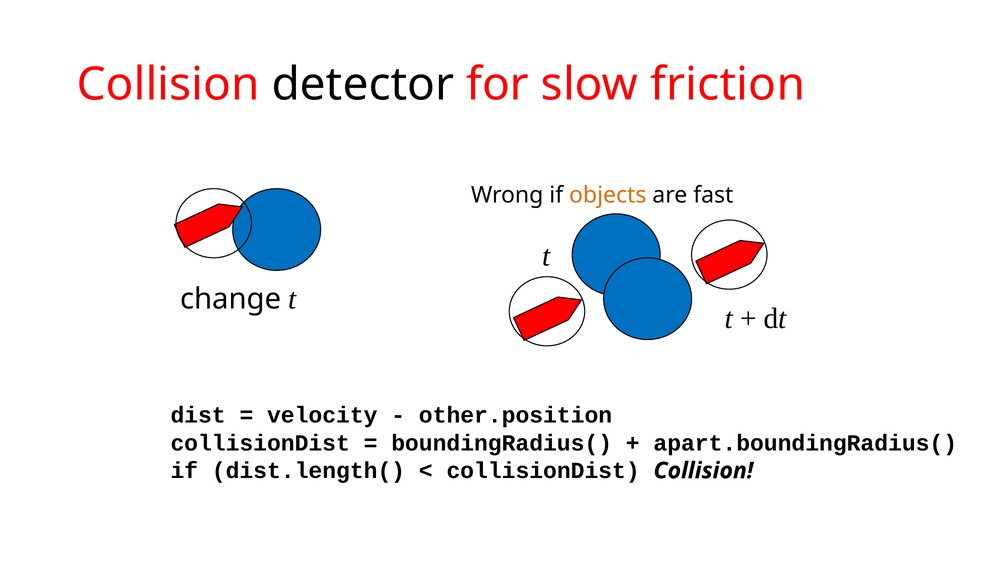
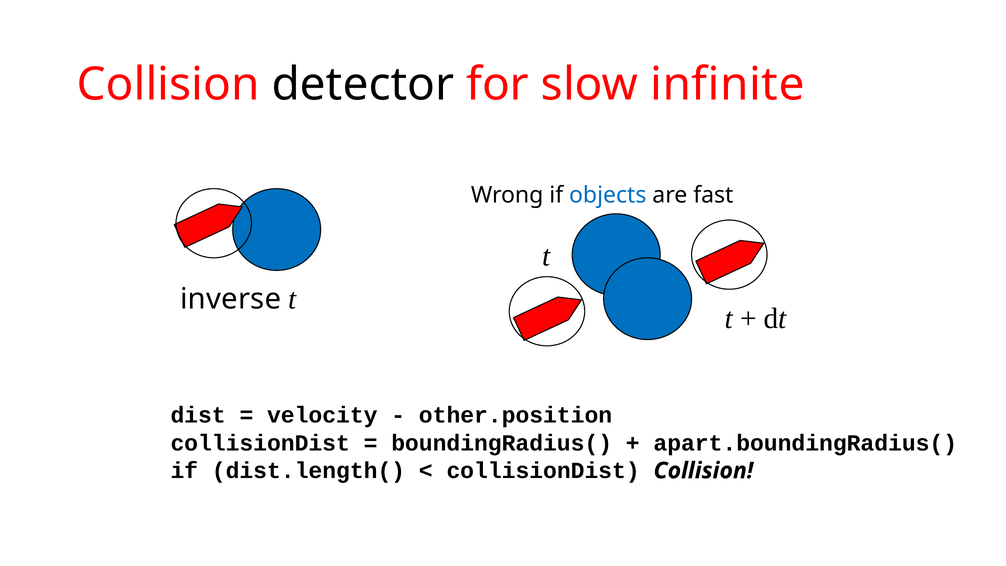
friction: friction -> infinite (727, 85)
objects colour: orange -> blue (608, 195)
change: change -> inverse (231, 299)
